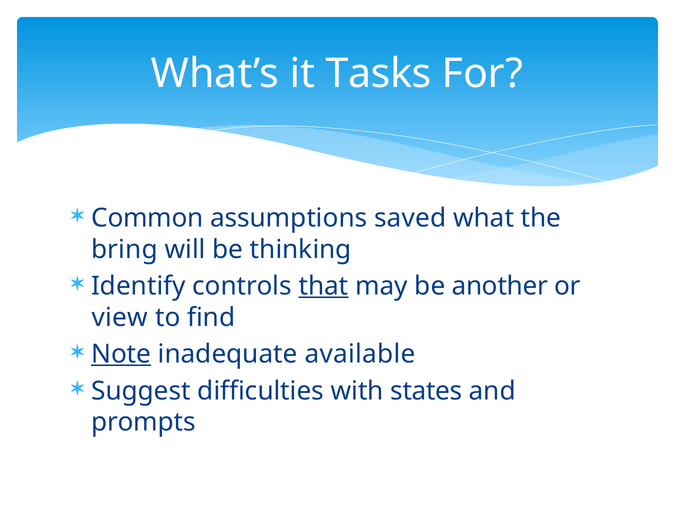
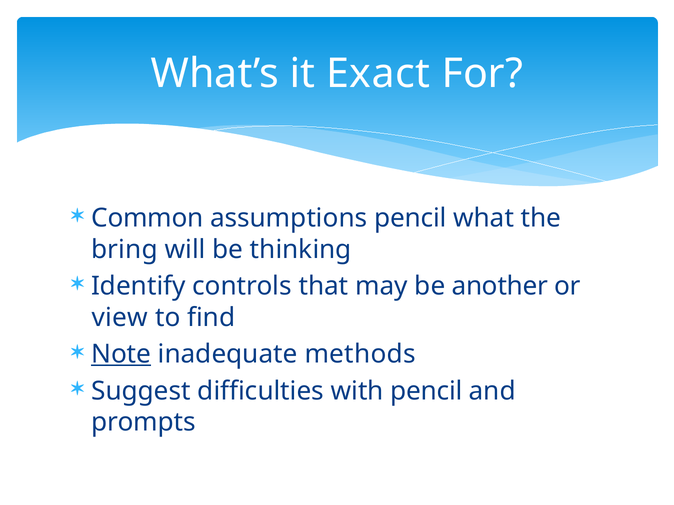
Tasks: Tasks -> Exact (378, 74)
assumptions saved: saved -> pencil (410, 218)
that underline: present -> none (324, 286)
available: available -> methods (360, 355)
with states: states -> pencil (426, 391)
